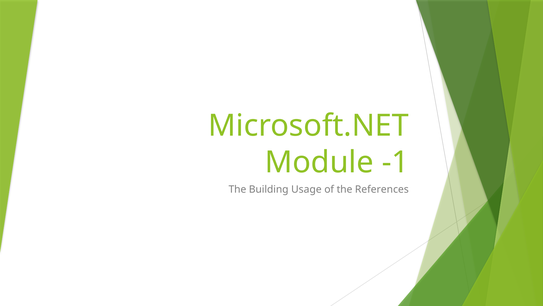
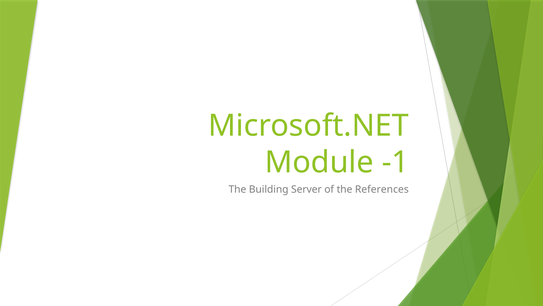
Usage: Usage -> Server (306, 189)
